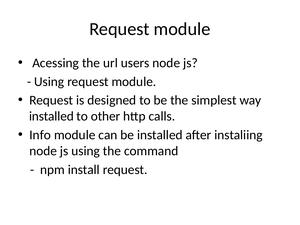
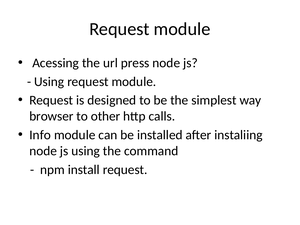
users: users -> press (135, 63)
installed: installed -> browser (51, 116)
